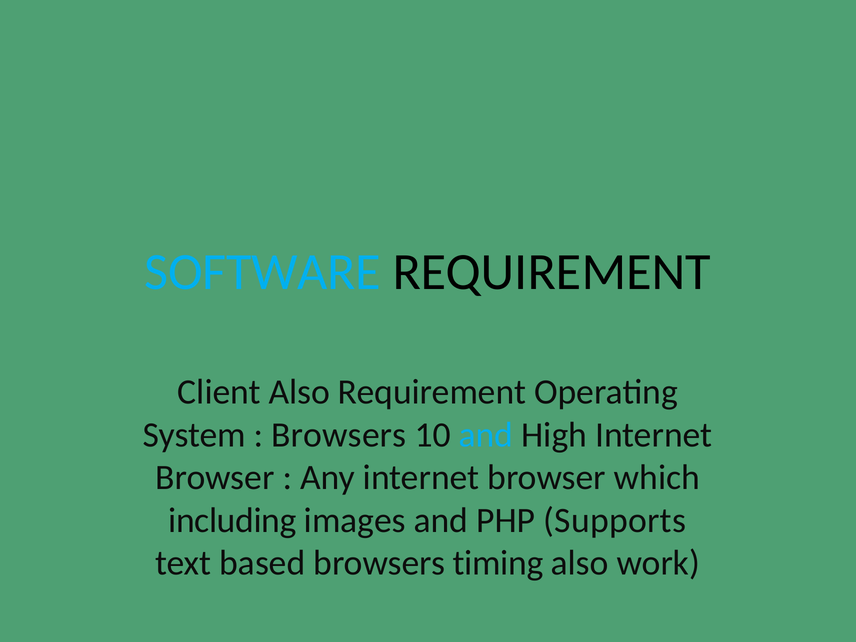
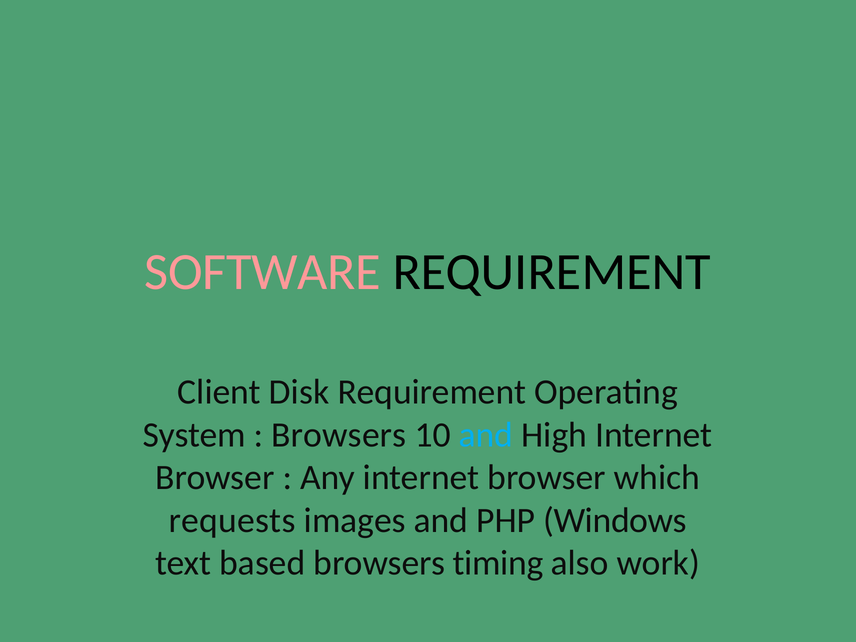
SOFTWARE colour: light blue -> pink (263, 272)
Client Also: Also -> Disk (299, 392)
including: including -> requests (232, 520)
Supports: Supports -> Windows (615, 520)
